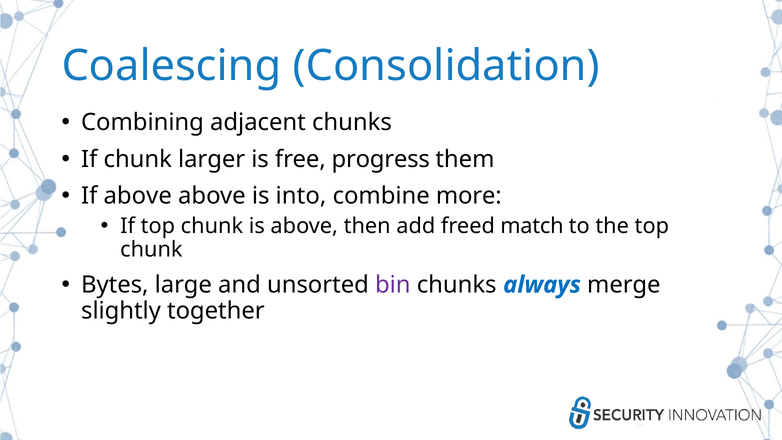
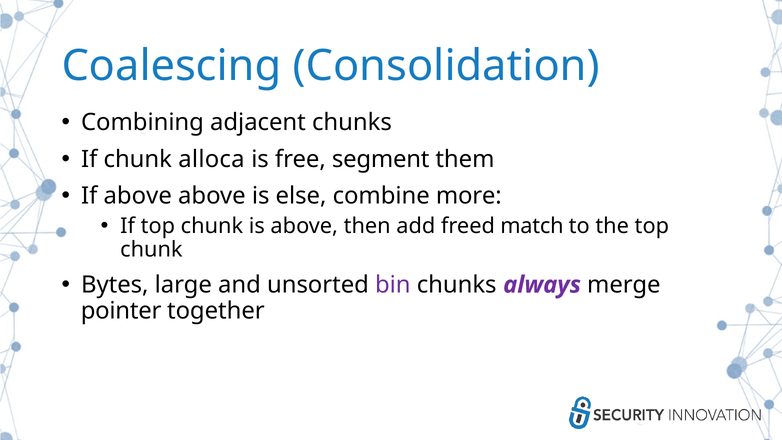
larger: larger -> alloca (211, 159)
progress: progress -> segment (381, 159)
into: into -> else (301, 196)
always colour: blue -> purple (542, 285)
slightly: slightly -> pointer (121, 311)
